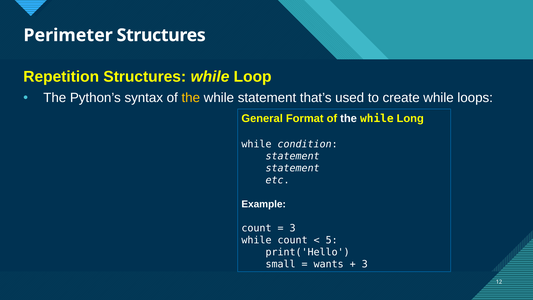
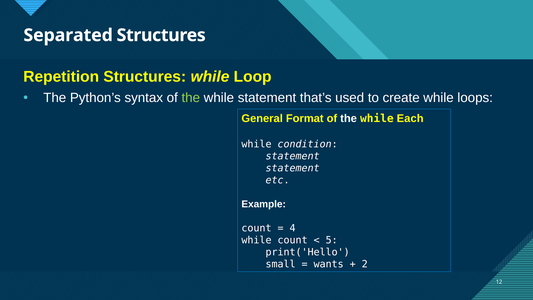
Perimeter: Perimeter -> Separated (68, 35)
the colour: yellow -> light green (191, 98)
Long: Long -> Each (410, 118)
3: 3 -> 4 (293, 228)
3: 3 -> 2 (365, 264)
